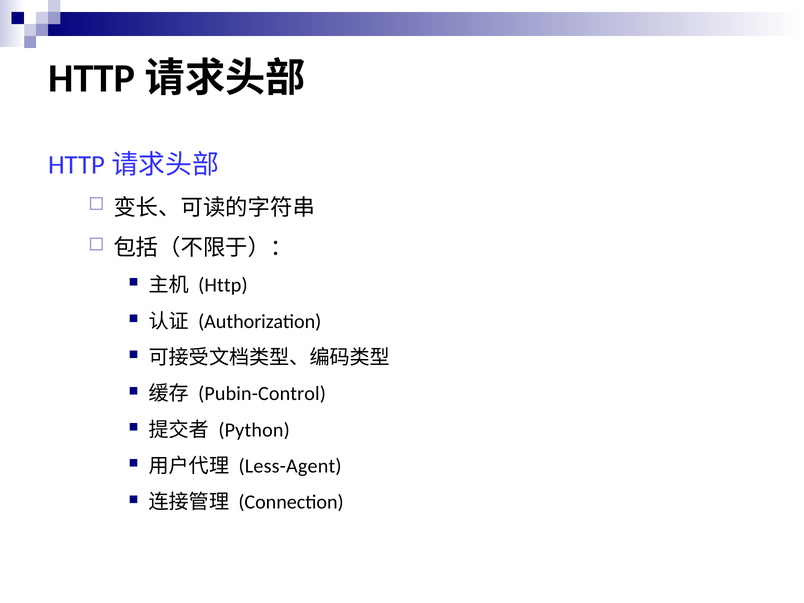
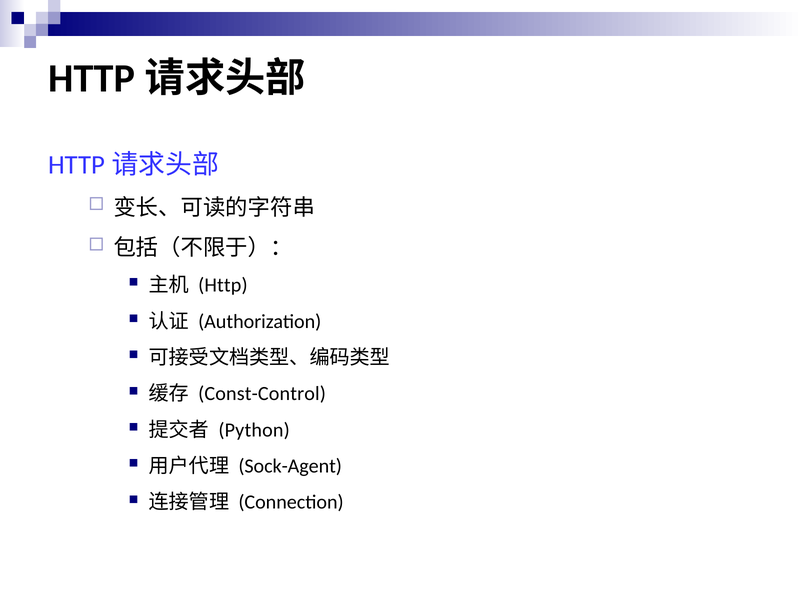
Pubin-Control: Pubin-Control -> Const-Control (262, 394)
Less-Agent: Less-Agent -> Sock-Agent (290, 466)
